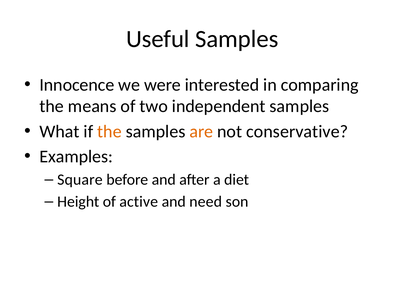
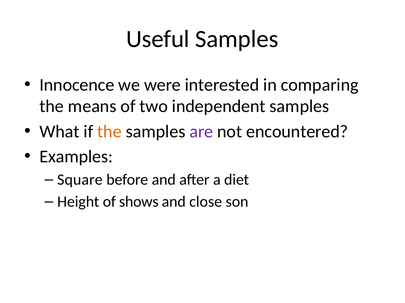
are colour: orange -> purple (201, 132)
conservative: conservative -> encountered (297, 132)
active: active -> shows (139, 202)
need: need -> close (206, 202)
